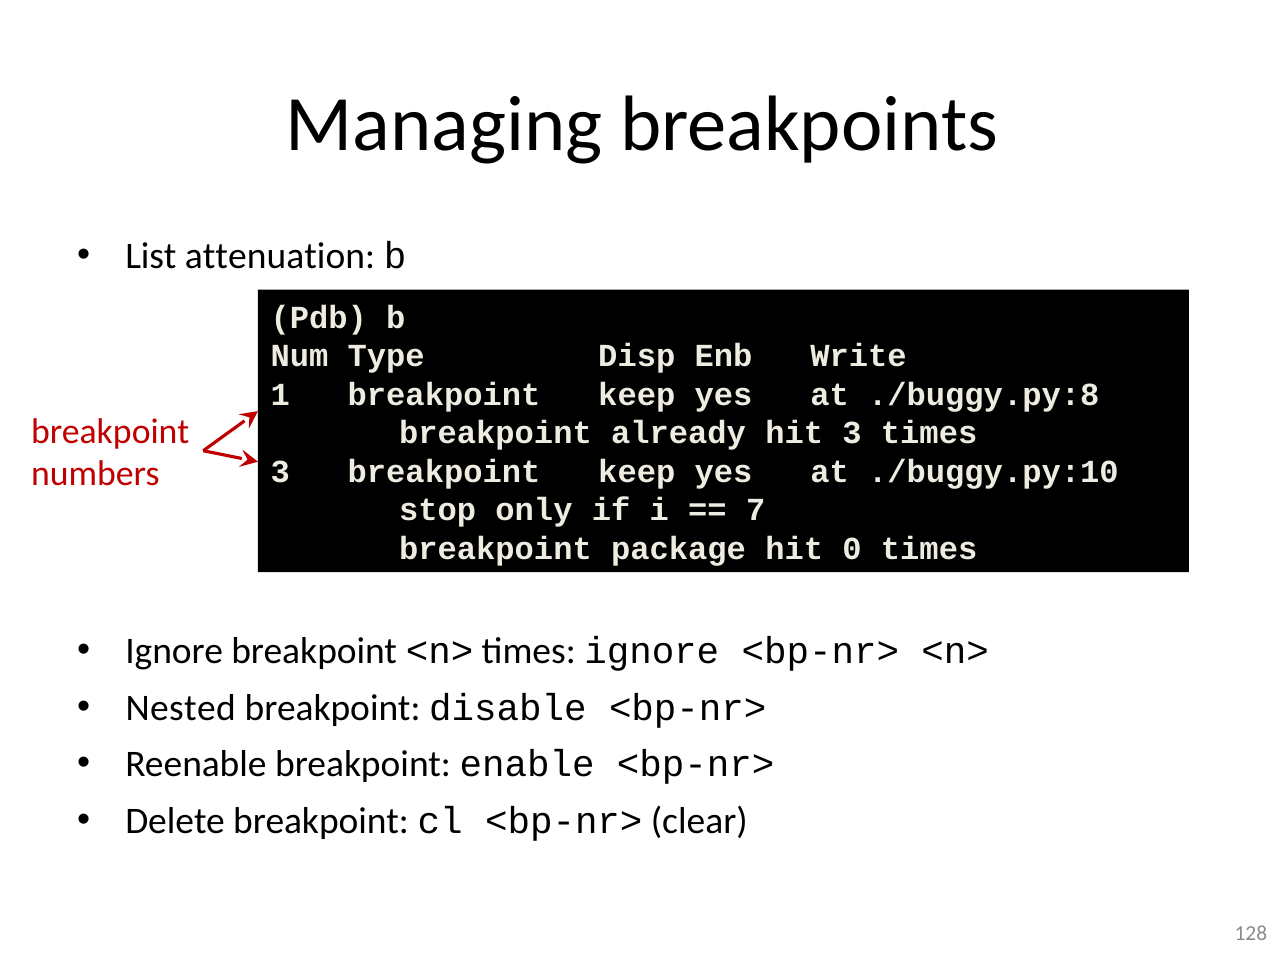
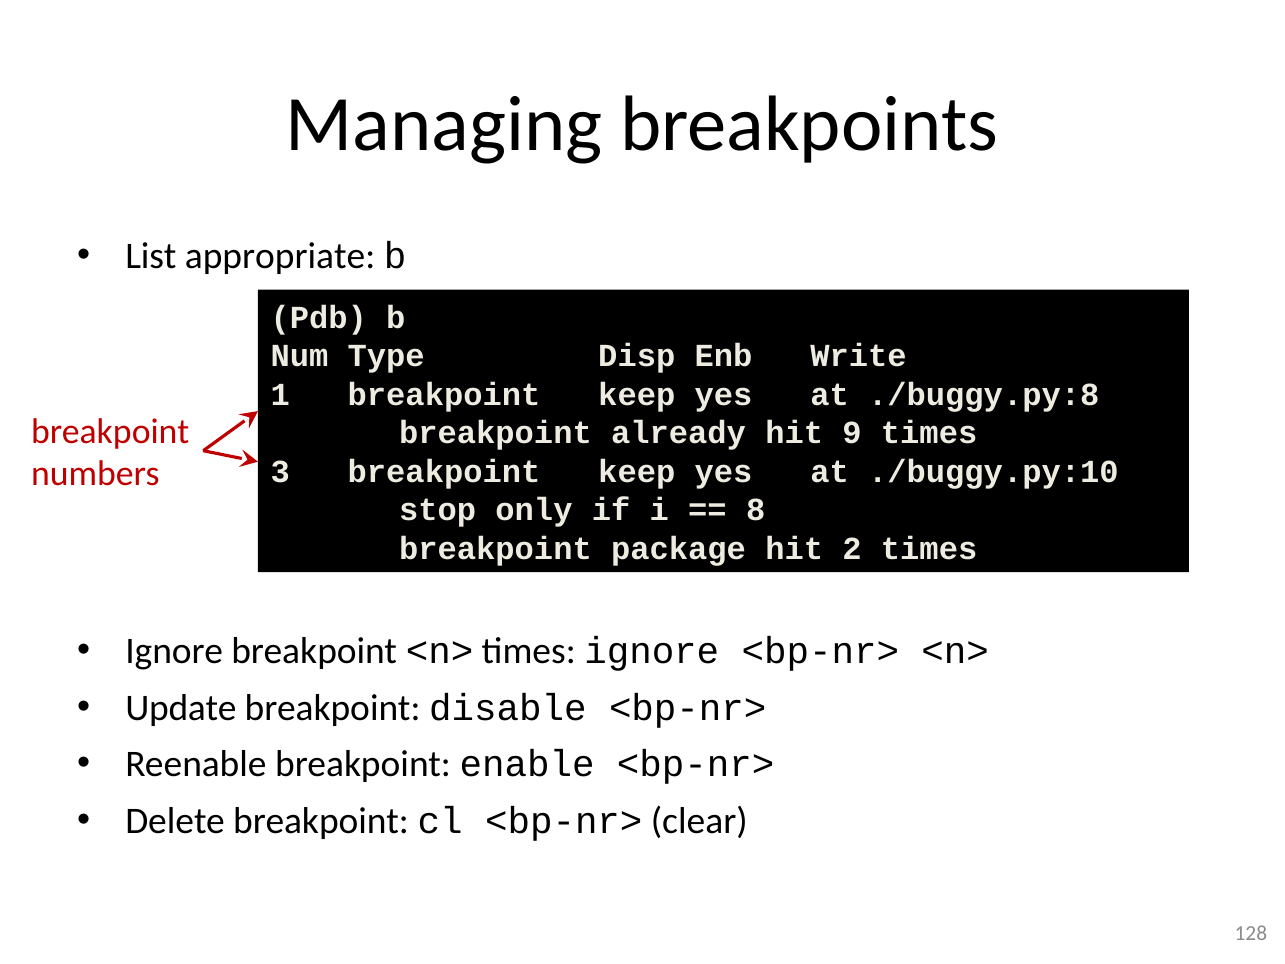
attenuation: attenuation -> appropriate (280, 256)
hit 3: 3 -> 9 (852, 433)
7: 7 -> 8 (756, 510)
0: 0 -> 2 (852, 549)
Nested: Nested -> Update (181, 708)
